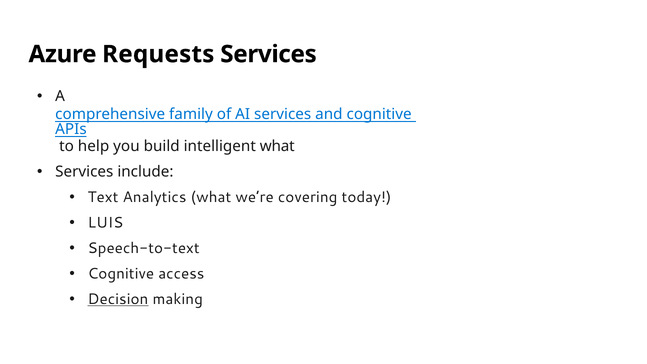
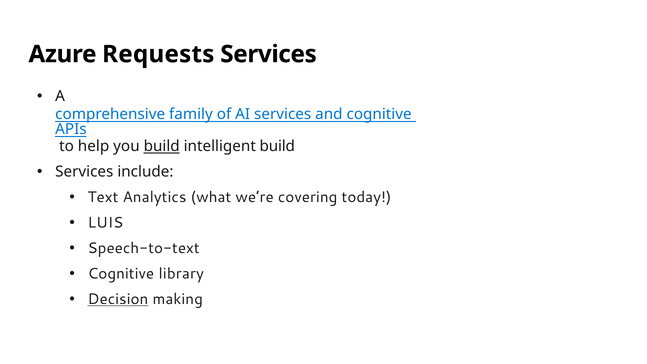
build underline: none -> present (162, 146)
intelligent what: what -> build (277, 146)
access: access -> library (181, 274)
